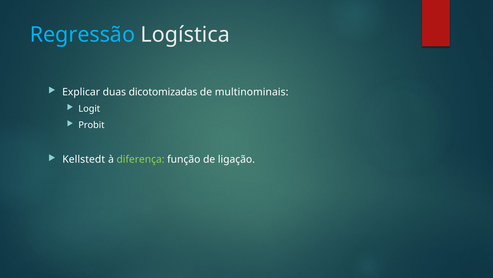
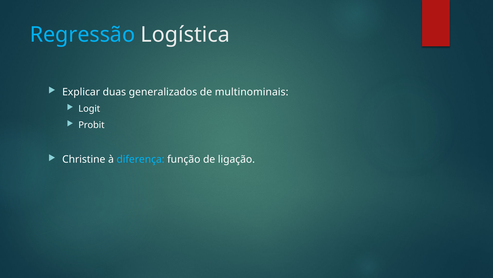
dicotomizadas: dicotomizadas -> generalizados (163, 92)
Kellstedt: Kellstedt -> Christine (84, 159)
diferença colour: light green -> light blue (141, 159)
